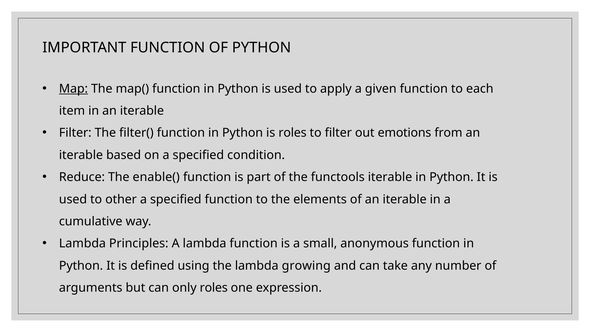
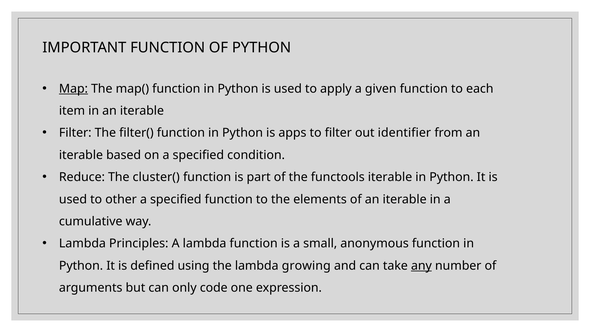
is roles: roles -> apps (292, 133)
emotions: emotions -> identifier (404, 133)
enable(: enable( -> cluster( (156, 177)
any underline: none -> present (421, 266)
only roles: roles -> code (214, 288)
